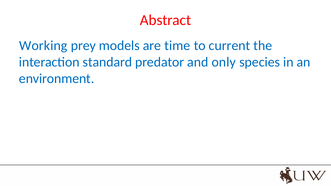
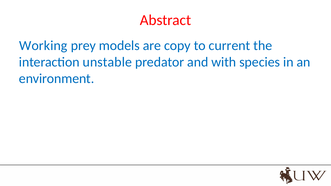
time: time -> copy (177, 46)
standard: standard -> unstable (107, 62)
only: only -> with (224, 62)
